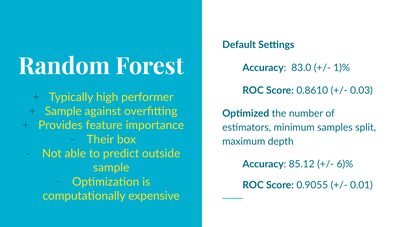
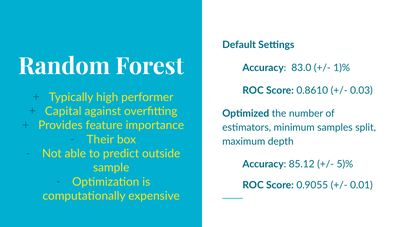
Sample: Sample -> Capital (63, 111)
6)%: 6)% -> 5)% (345, 164)
